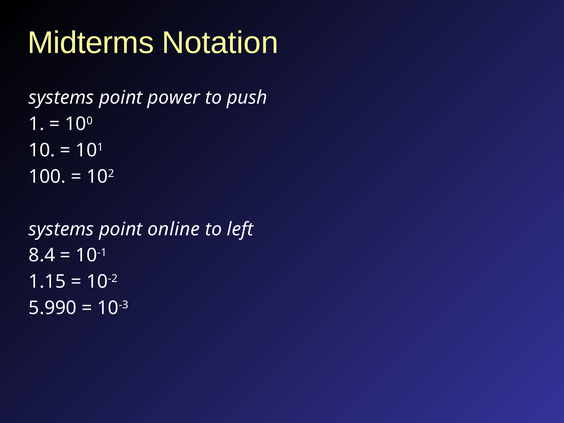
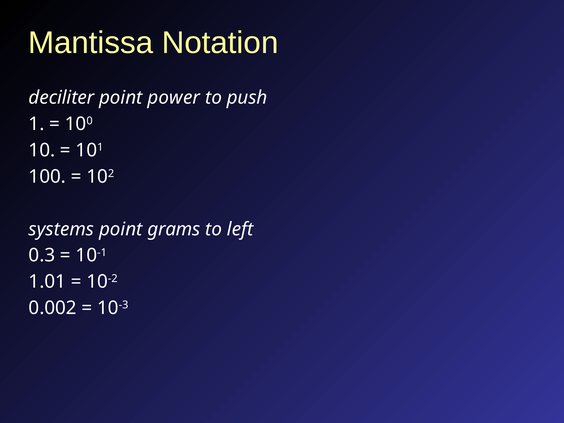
Midterms: Midterms -> Mantissa (91, 43)
systems: systems -> deciliter (61, 98)
online: online -> grams (174, 229)
8.4: 8.4 -> 0.3 (42, 255)
1.15: 1.15 -> 1.01 (47, 282)
5.990: 5.990 -> 0.002 (53, 308)
